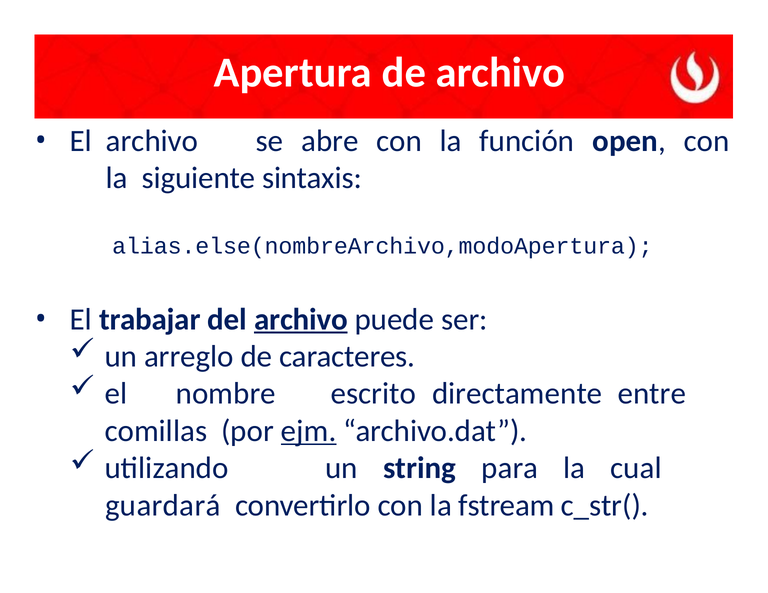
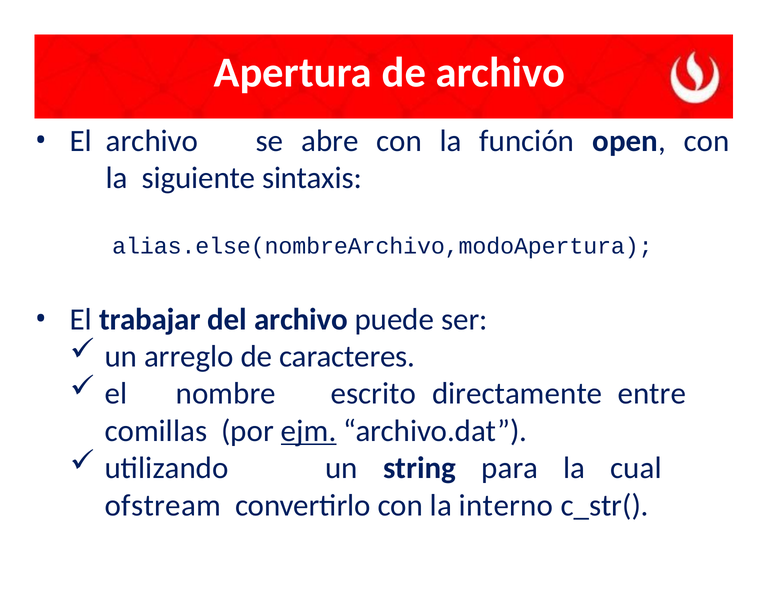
archivo underline: present -> none (301, 320)
guardará: guardará -> ofstream (163, 506)
fstream: fstream -> interno (506, 506)
